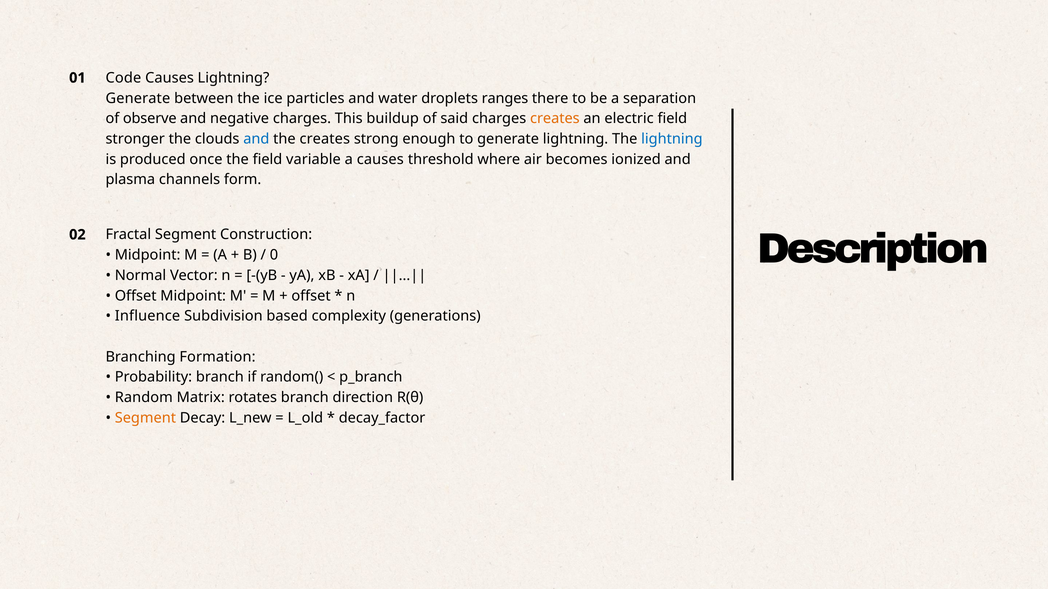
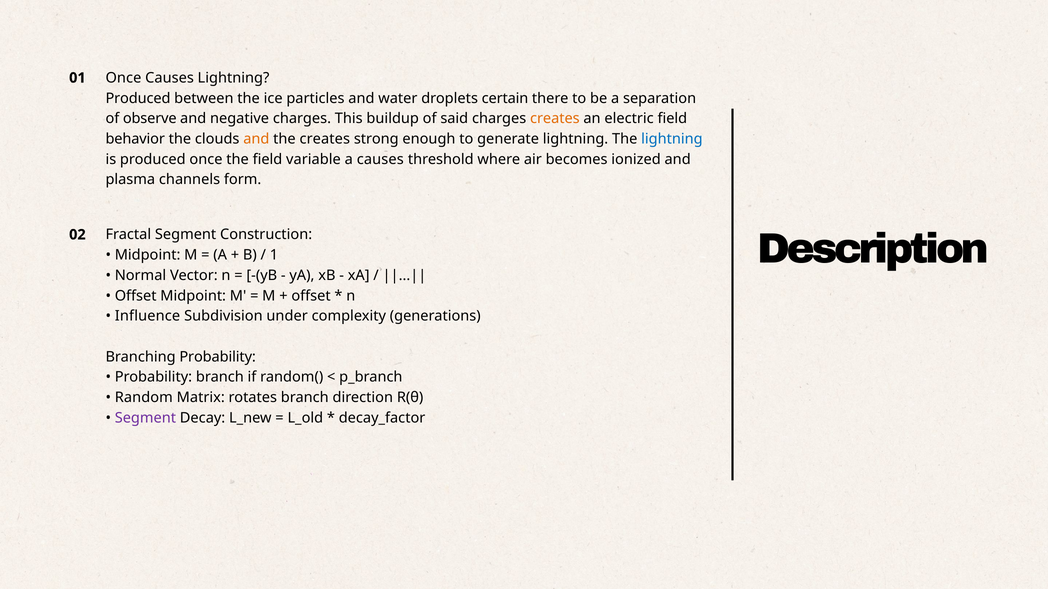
Code: Code -> Once (123, 78)
Generate: Generate -> Produced (138, 98)
ranges: ranges -> certain (505, 98)
stronger: stronger -> behavior (135, 139)
and colour: blue -> orange (256, 139)
0: 0 -> 1 (274, 255)
based: based -> under (287, 316)
Branching Formation: Formation -> Probability (218, 357)
Segment colour: orange -> purple (145, 418)
